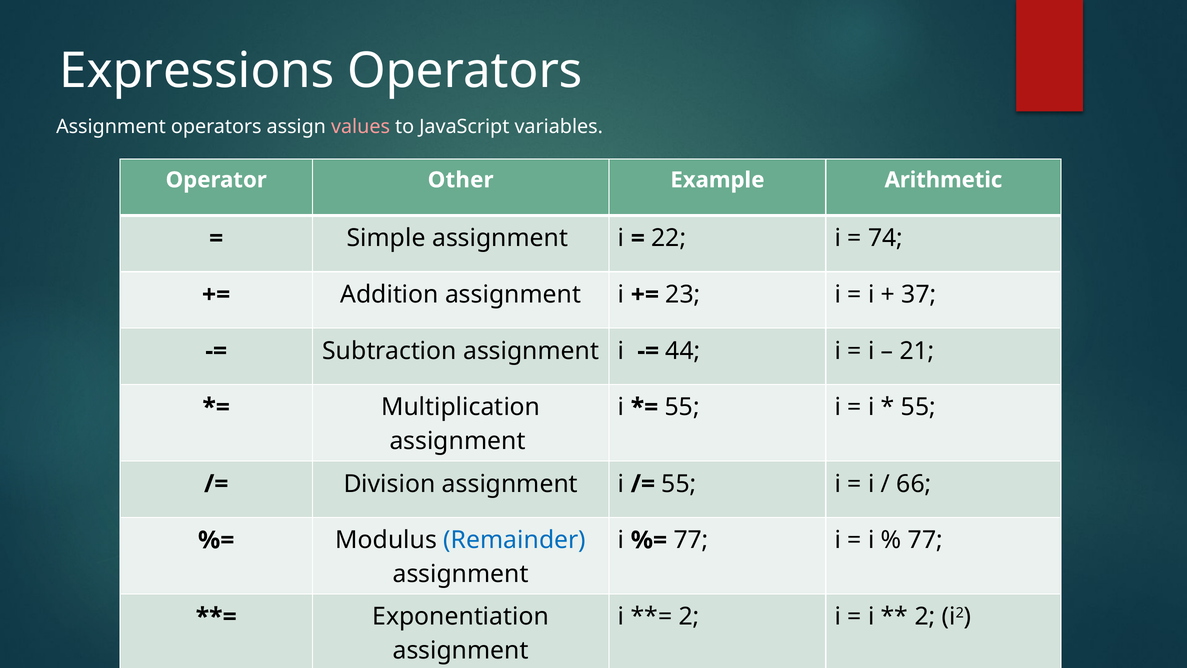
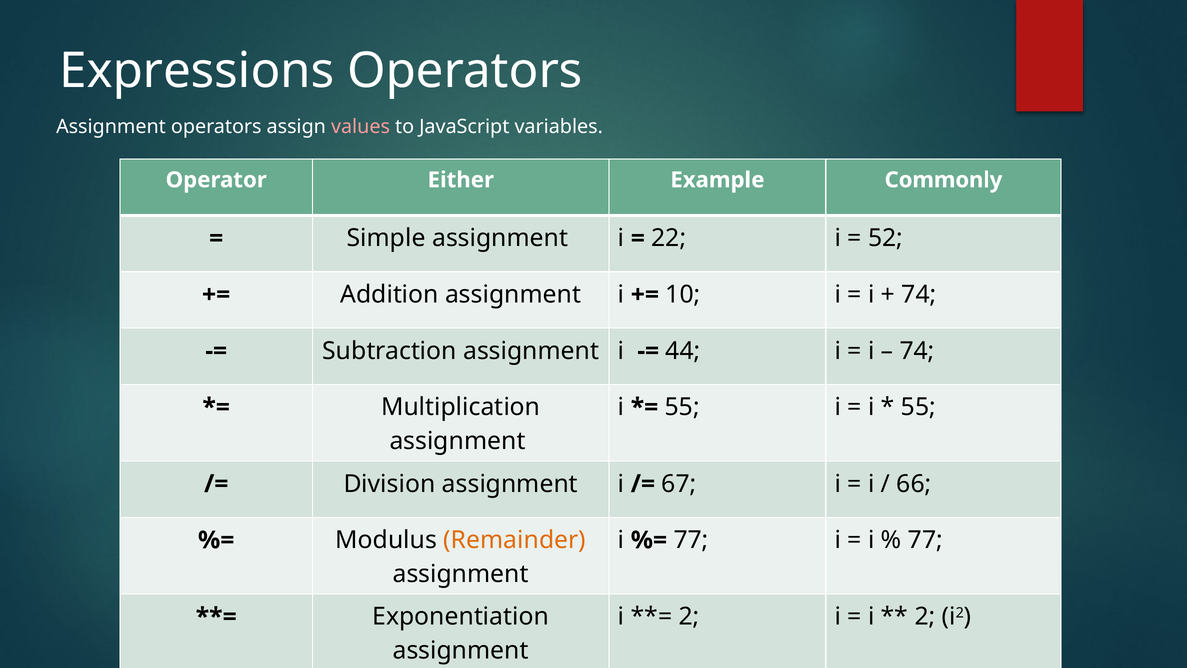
Other: Other -> Either (461, 180)
Arithmetic: Arithmetic -> Commonly (943, 180)
74: 74 -> 52 (886, 238)
23: 23 -> 10 (683, 294)
37: 37 -> 74 (919, 294)
21: 21 -> 74 (917, 351)
55: 55 -> 67 (679, 484)
Remainder colour: blue -> orange (515, 540)
